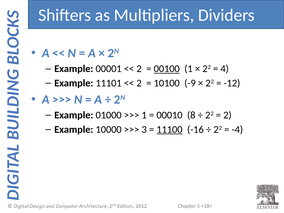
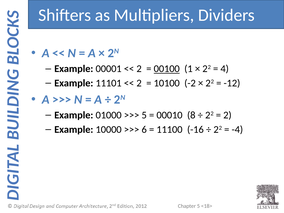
-9: -9 -> -2 (190, 83)
1: 1 -> 5 (144, 115)
3: 3 -> 6 (144, 130)
11100 underline: present -> none (169, 130)
